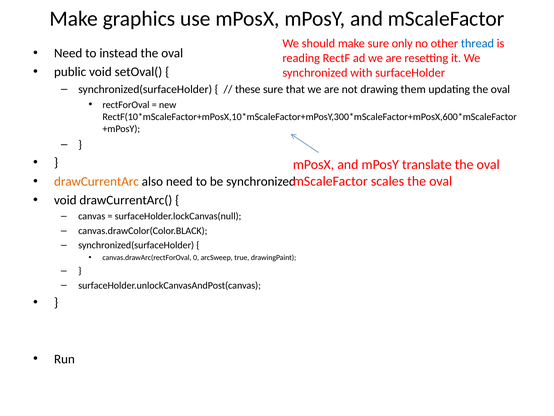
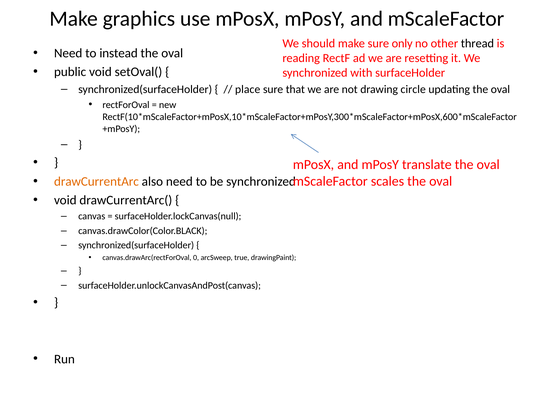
thread colour: blue -> black (477, 43)
these: these -> place (248, 89)
them: them -> circle (413, 89)
